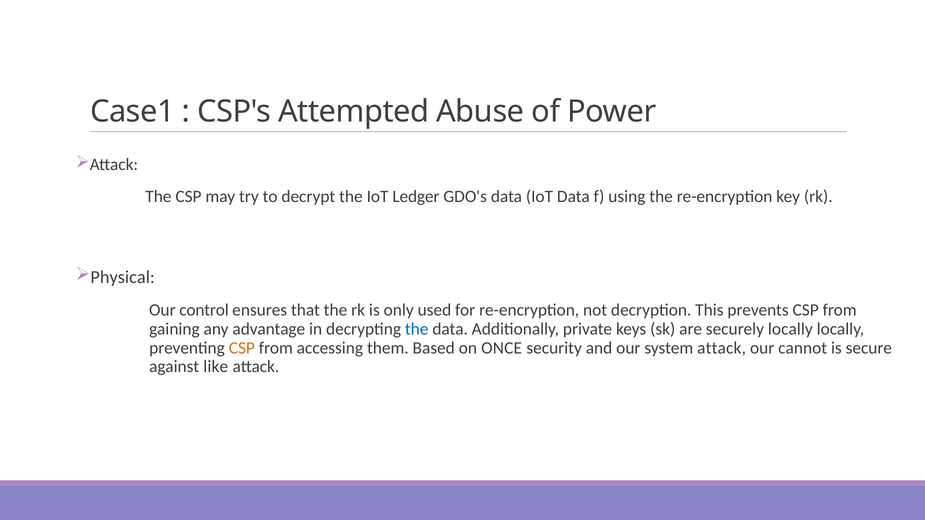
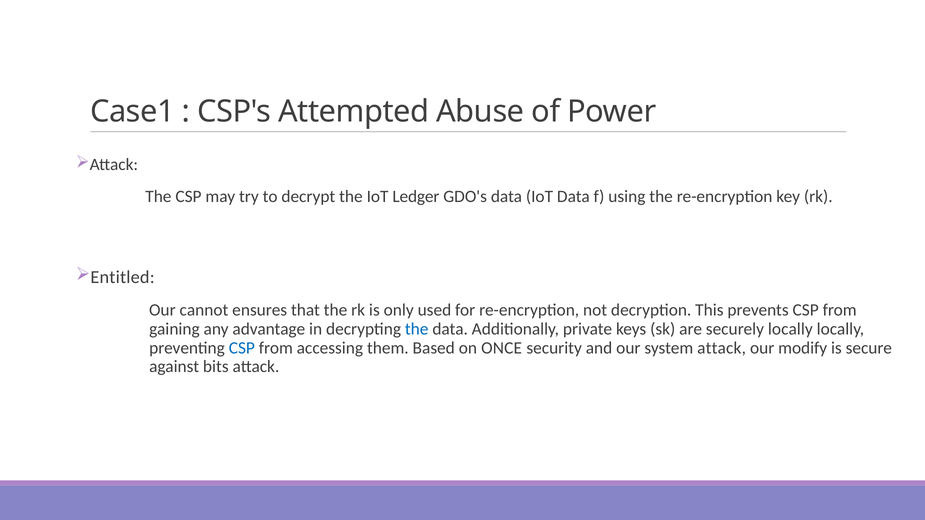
Physical: Physical -> Entitled (123, 277)
control: control -> cannot (204, 310)
CSP colour: orange -> blue (242, 348)
cannot: cannot -> modify (803, 348)
like: like -> bits (216, 367)
